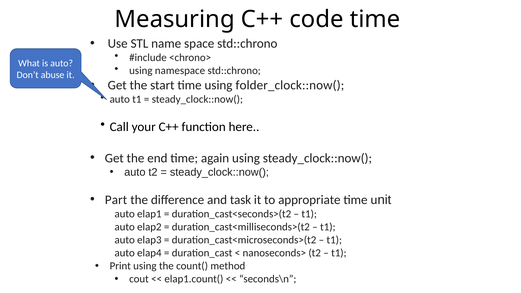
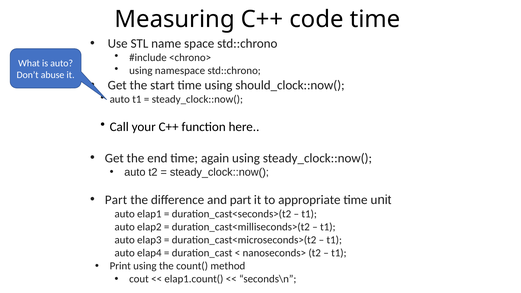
folder_clock::now(: folder_clock::now( -> should_clock::now( (290, 85)
and task: task -> part (241, 200)
